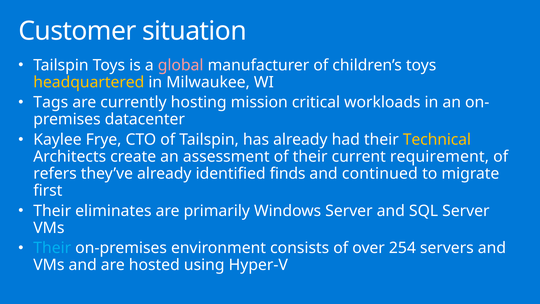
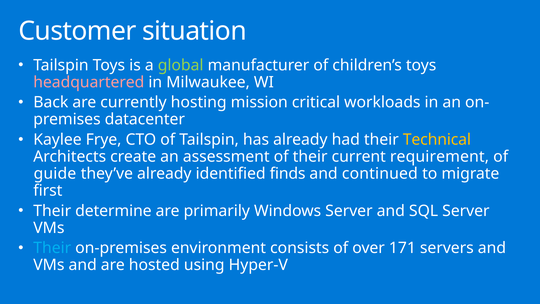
global colour: pink -> light green (181, 65)
headquartered colour: yellow -> pink (89, 82)
Tags: Tags -> Back (51, 102)
refers: refers -> guide (55, 174)
eliminates: eliminates -> determine (113, 211)
254: 254 -> 171 (402, 248)
